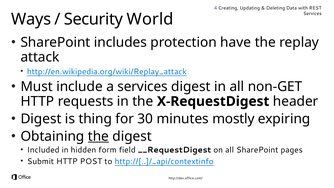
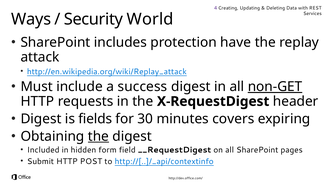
a services: services -> success (142, 87)
non-GET underline: none -> present (275, 87)
thing: thing -> fields (95, 119)
mostly: mostly -> covers (233, 119)
